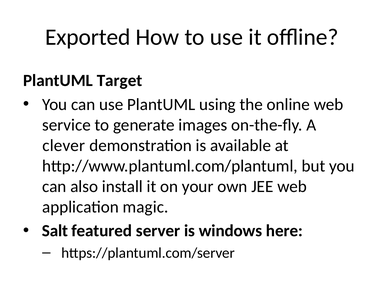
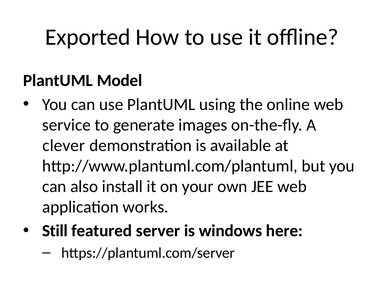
Target: Target -> Model (120, 81)
magic: magic -> works (146, 207)
Salt: Salt -> Still (55, 231)
